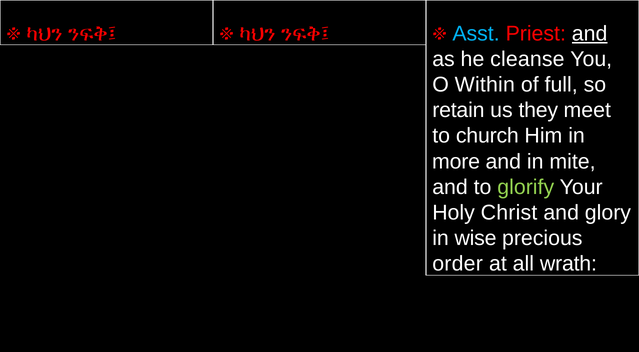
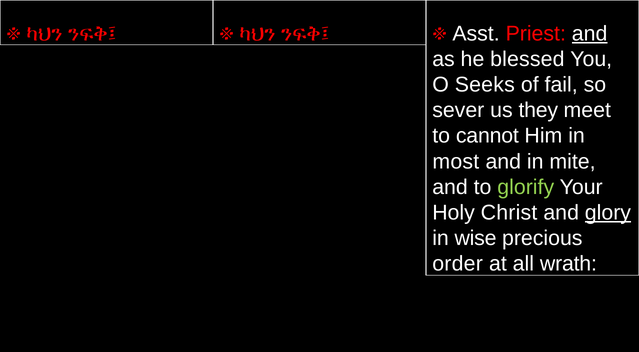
Asst colour: light blue -> white (476, 33)
cleanse: cleanse -> blessed (527, 59)
Within: Within -> Seeks (485, 85)
full: full -> fail (561, 85)
retain: retain -> sever (458, 110)
church: church -> cannot (487, 136)
more: more -> most (456, 161)
glory underline: none -> present (608, 212)
